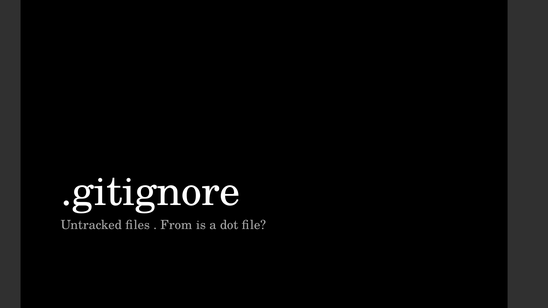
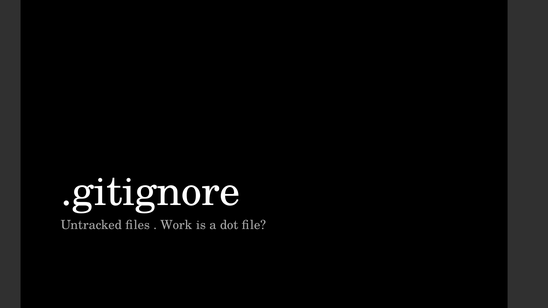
From: From -> Work (176, 225)
